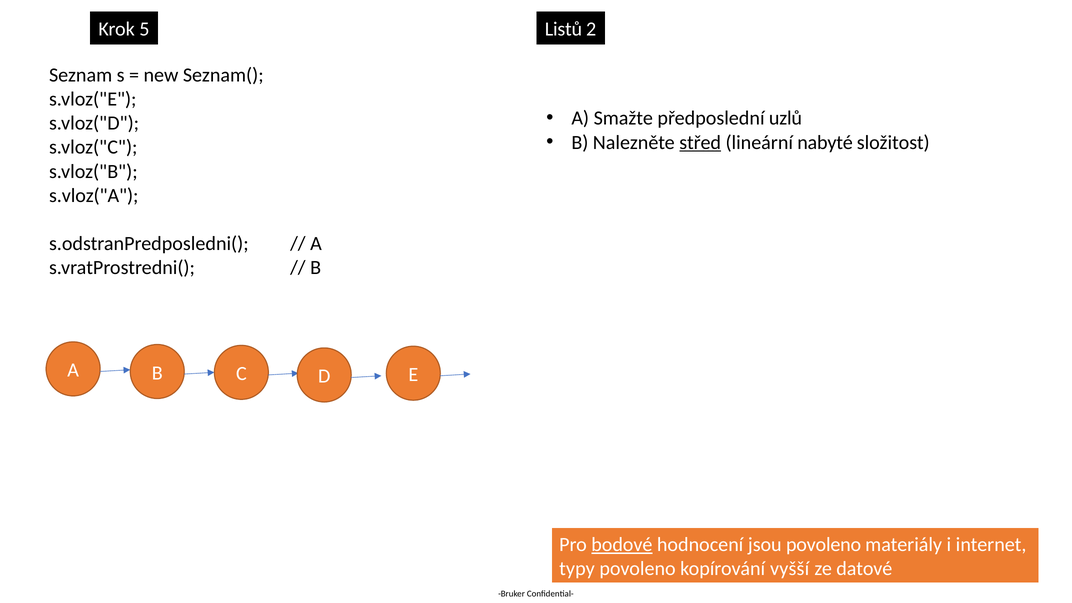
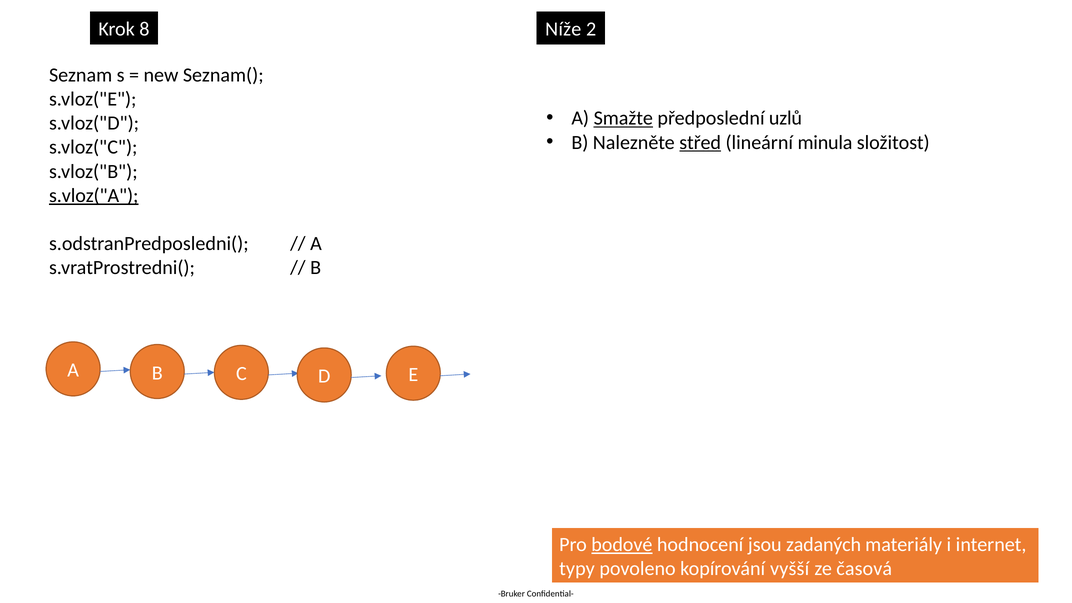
5: 5 -> 8 (144, 29)
Listů: Listů -> Níže (563, 29)
Smažte underline: none -> present (623, 118)
nabyté: nabyté -> minula (825, 142)
s.vloz("A underline: none -> present (94, 196)
jsou povoleno: povoleno -> zadaných (824, 545)
datové: datové -> časová (864, 569)
